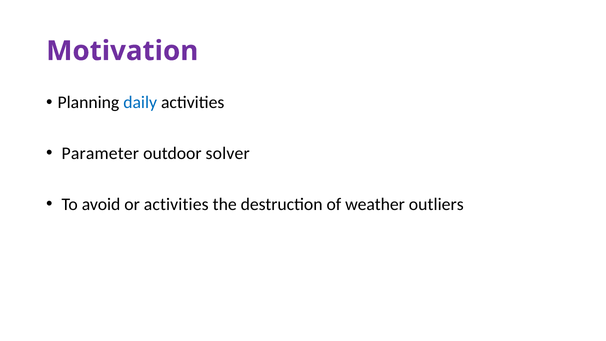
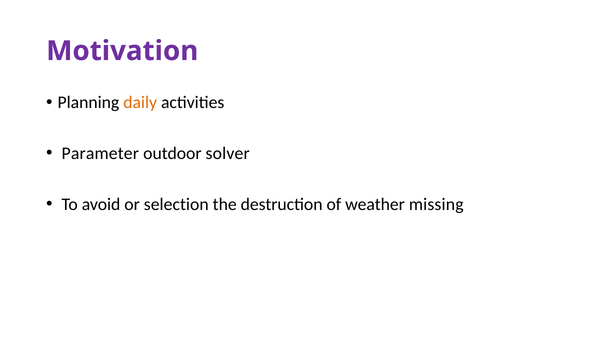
daily colour: blue -> orange (140, 102)
or activities: activities -> selection (176, 204)
outliers: outliers -> missing (436, 204)
